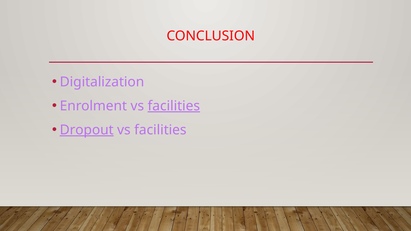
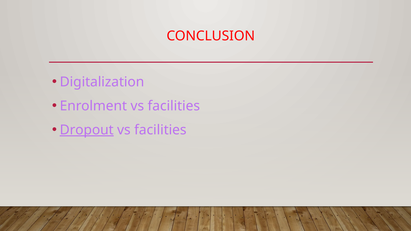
facilities underline: present -> none (174, 106)
